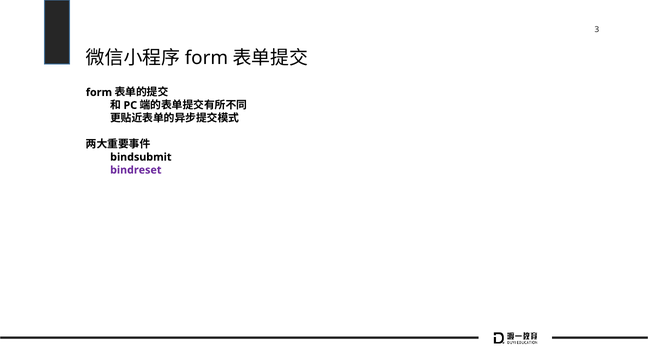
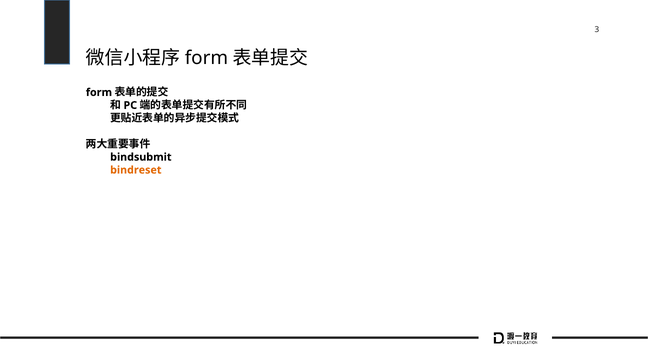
bindreset colour: purple -> orange (136, 170)
